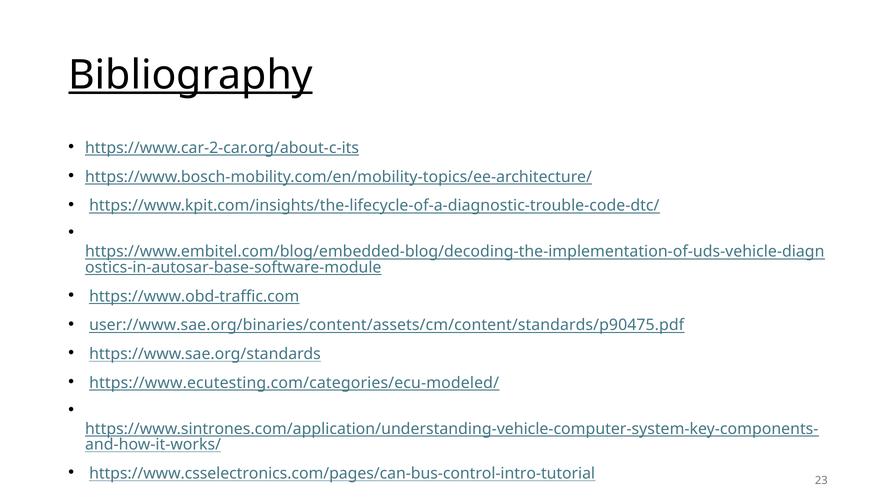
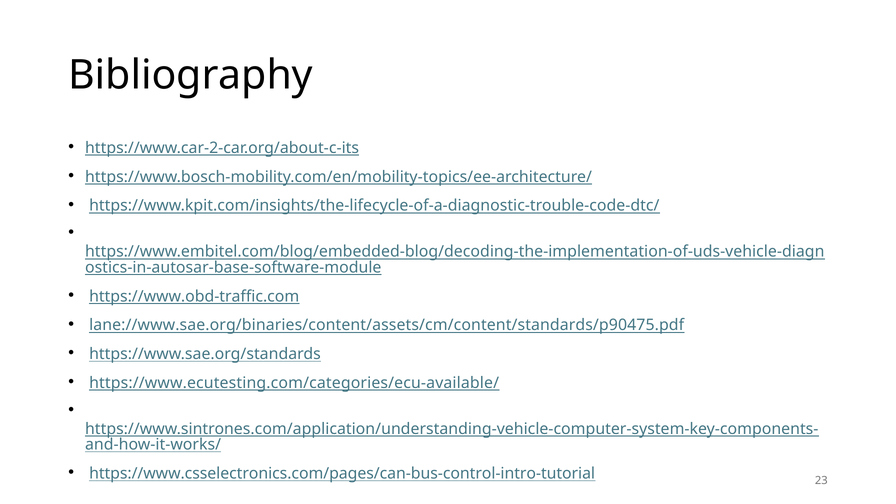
Bibliography underline: present -> none (191, 75)
user://www.sae.org/binaries/content/assets/cm/content/standards/p90475.pdf: user://www.sae.org/binaries/content/assets/cm/content/standards/p90475.pdf -> lane://www.sae.org/binaries/content/assets/cm/content/standards/p90475.pdf (387, 325)
https://www.ecutesting.com/categories/ecu-modeled/: https://www.ecutesting.com/categories/ecu-modeled/ -> https://www.ecutesting.com/categories/ecu-available/ (294, 383)
